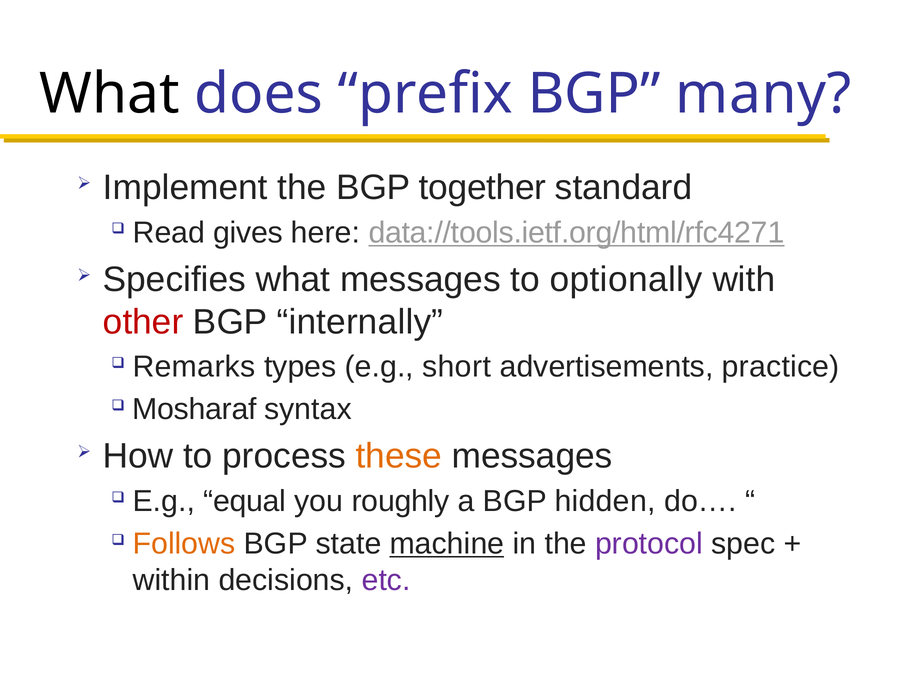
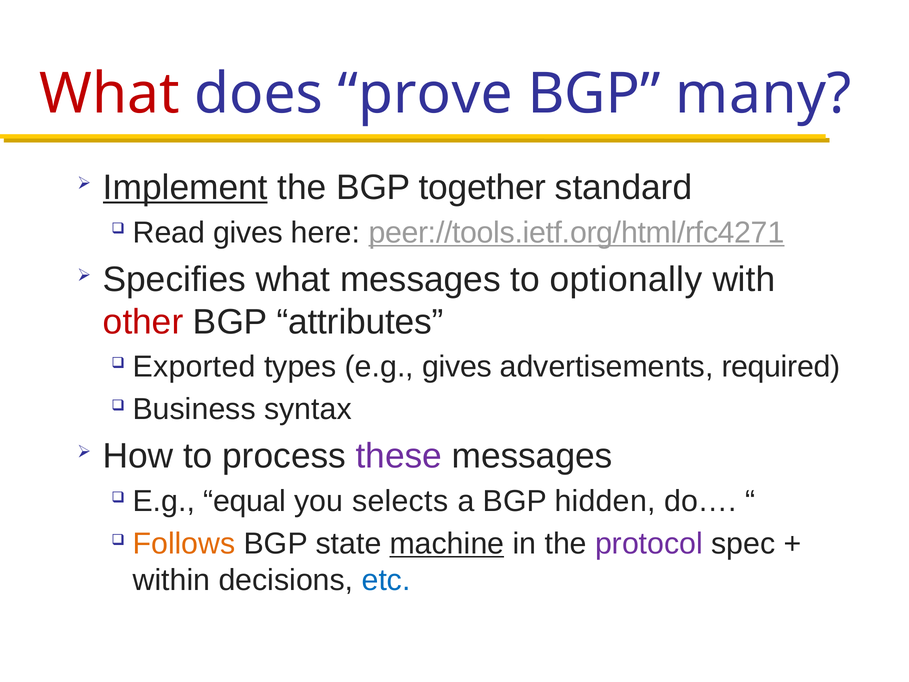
What colour: black -> red (110, 94)
prefix: prefix -> prove (425, 94)
Implement underline: none -> present (185, 187)
data://tools.ietf.org/html/rfc4271: data://tools.ietf.org/html/rfc4271 -> peer://tools.ietf.org/html/rfc4271 (576, 232)
internally: internally -> attributes (360, 322)
Remarks: Remarks -> Exported (194, 367)
e.g short: short -> gives (457, 367)
practice: practice -> required (781, 367)
Mosharaf: Mosharaf -> Business (194, 409)
these colour: orange -> purple (399, 456)
roughly: roughly -> selects (400, 501)
etc colour: purple -> blue (386, 580)
